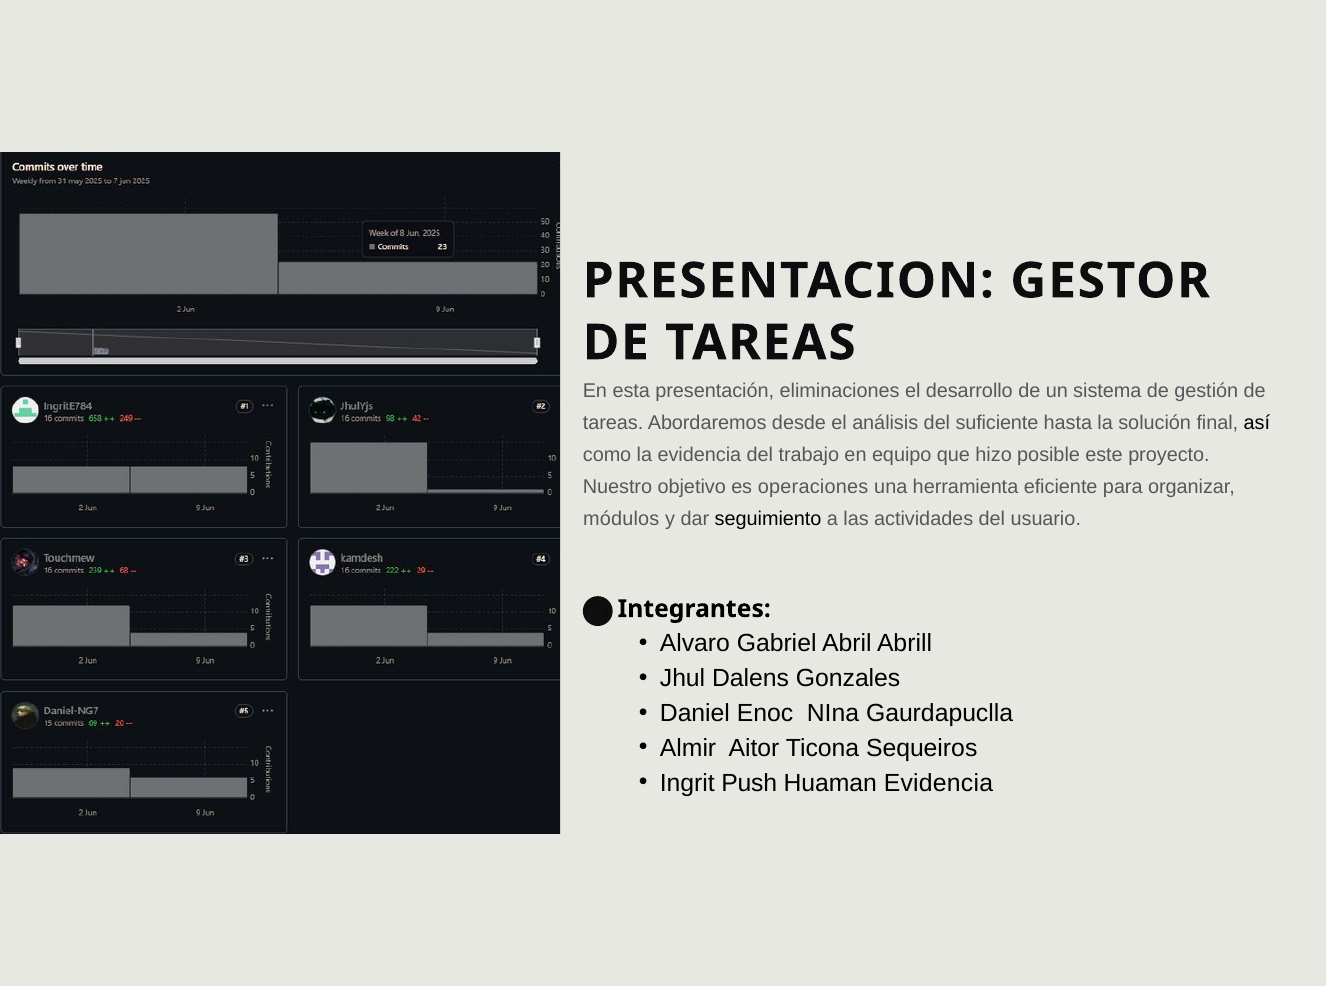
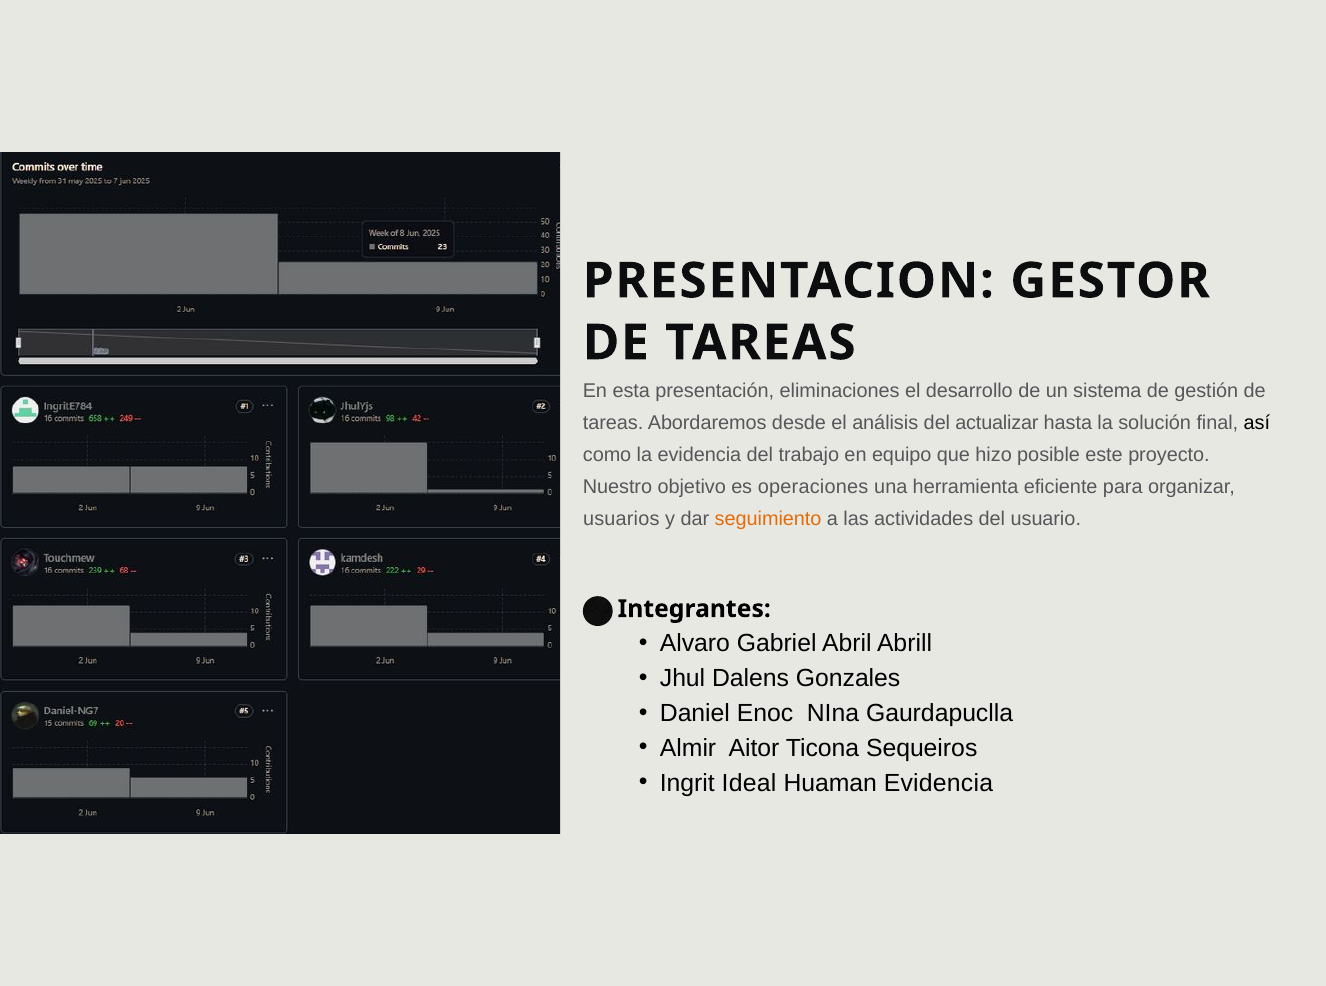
suficiente: suficiente -> actualizar (997, 423)
módulos: módulos -> usuarios (621, 519)
seguimiento colour: black -> orange (768, 519)
Push: Push -> Ideal (749, 783)
